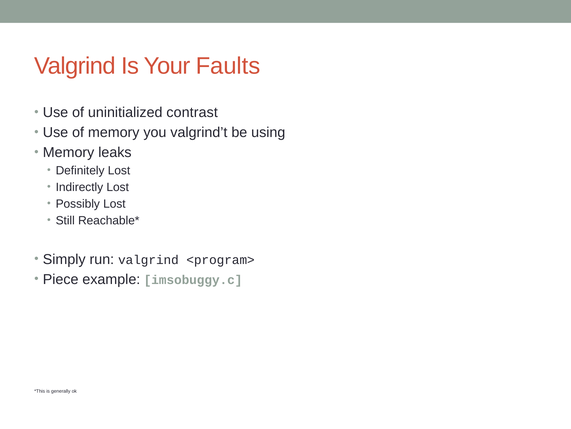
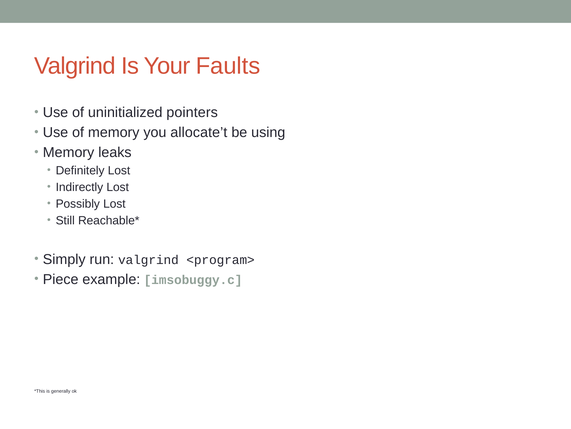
contrast: contrast -> pointers (192, 112)
valgrind’t: valgrind’t -> allocate’t (199, 132)
